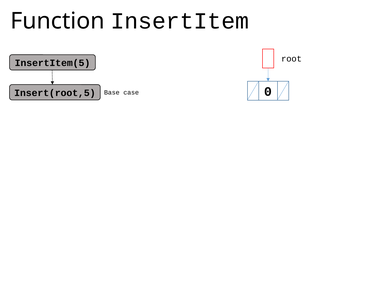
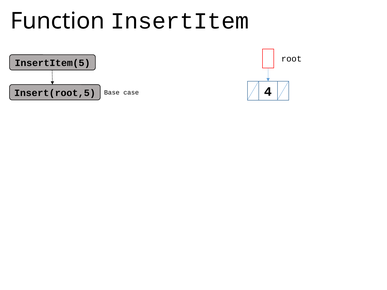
0: 0 -> 4 (268, 92)
